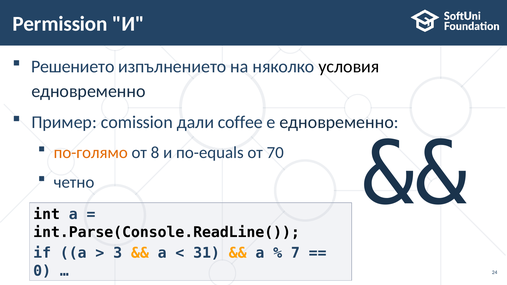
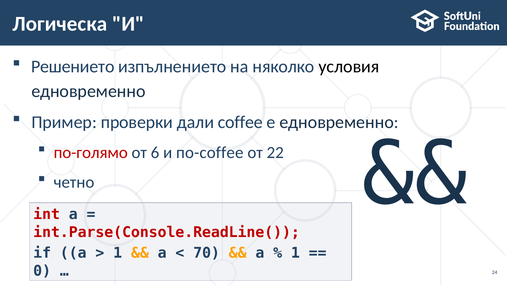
Permission: Permission -> Логическа (60, 24)
comission: comission -> проверки (137, 122)
по-голямо colour: orange -> red (91, 153)
8: 8 -> 6 (155, 153)
по-equals: по-equals -> по-coffee (210, 153)
70: 70 -> 22 (275, 153)
int colour: black -> red (47, 215)
int.Parse(Console.ReadLine( colour: black -> red (167, 232)
3: 3 -> 1 (118, 253)
31: 31 -> 70 (207, 253)
7: 7 -> 1 (295, 253)
